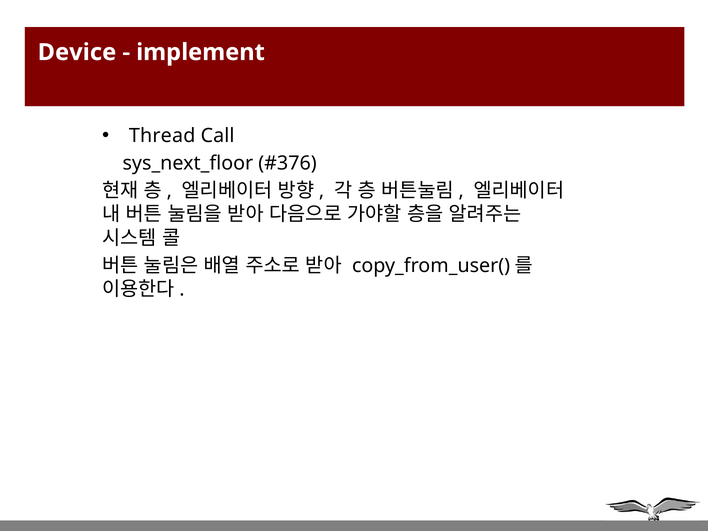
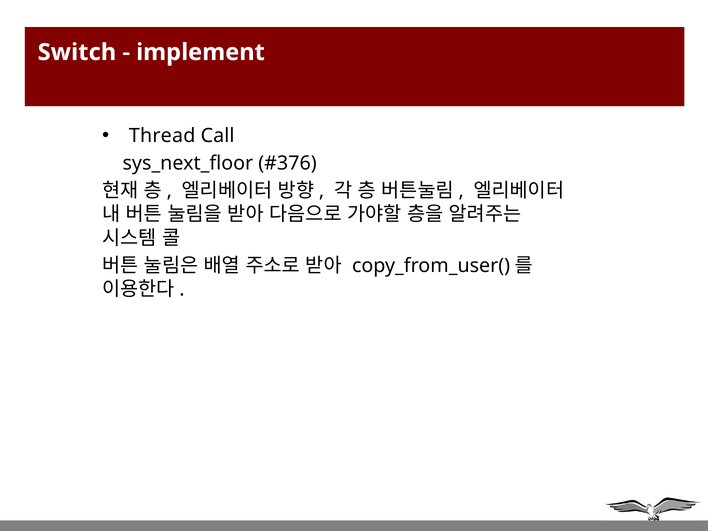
Device: Device -> Switch (77, 52)
